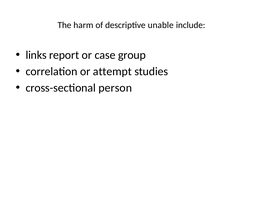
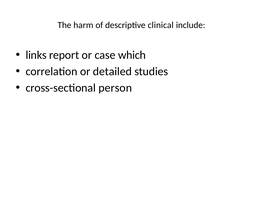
unable: unable -> clinical (161, 25)
group: group -> which (132, 55)
attempt: attempt -> detailed (112, 72)
